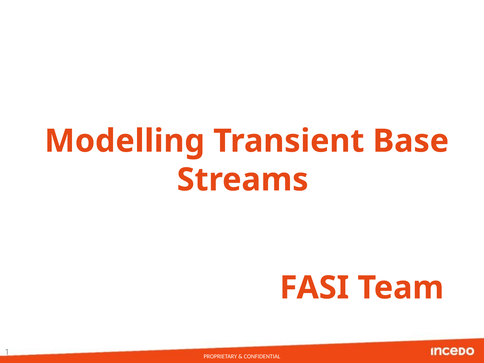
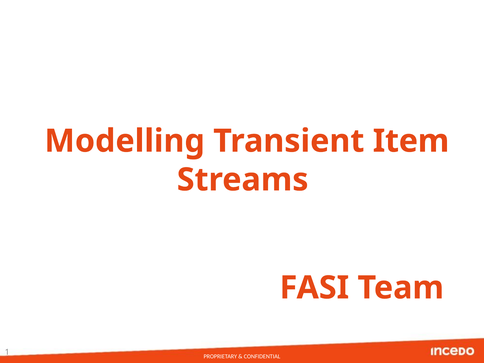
Base: Base -> Item (411, 141)
